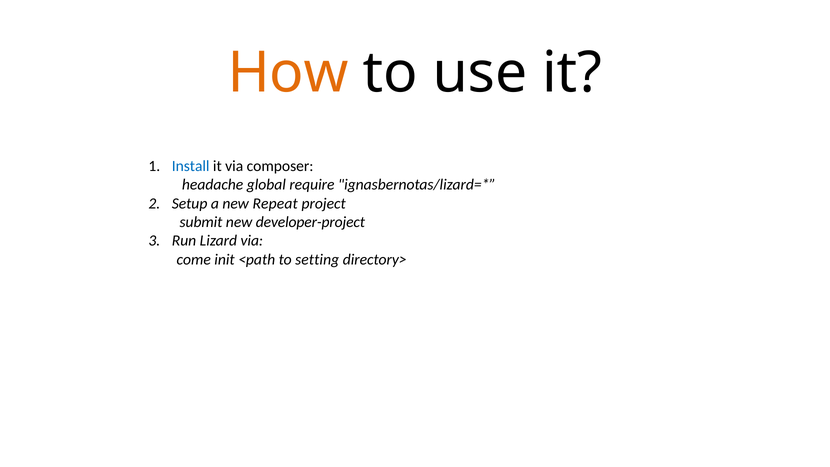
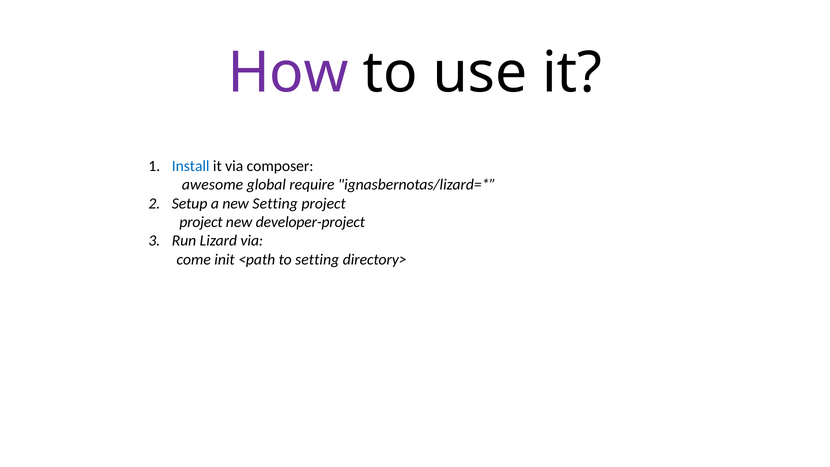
How colour: orange -> purple (288, 73)
headache: headache -> awesome (213, 185)
new Repeat: Repeat -> Setting (275, 203)
submit: submit -> project (201, 222)
